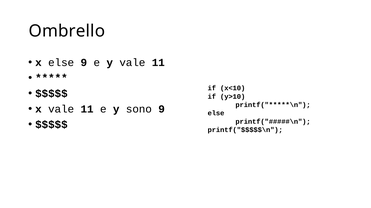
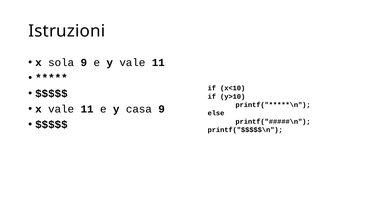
Ombrello: Ombrello -> Istruzioni (67, 31)
x else: else -> sola (61, 63)
sono: sono -> casa (139, 109)
